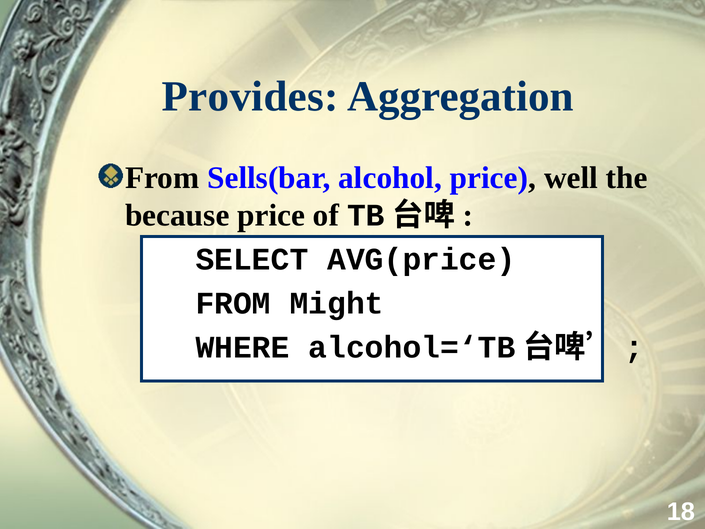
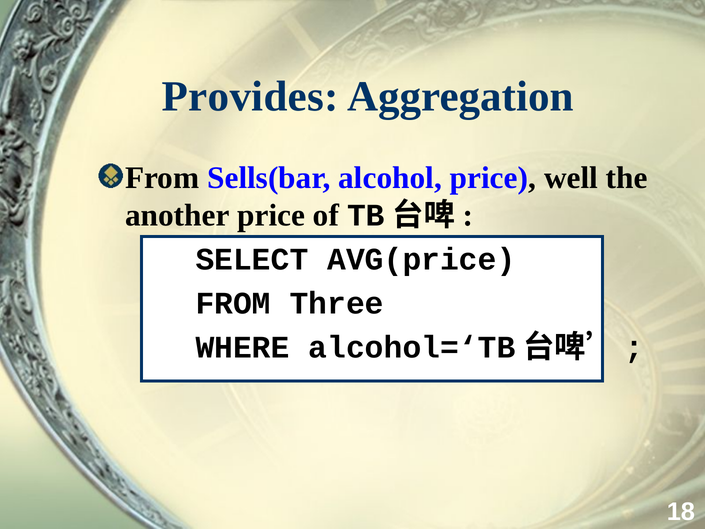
because: because -> another (177, 215)
Might: Might -> Three (337, 303)
